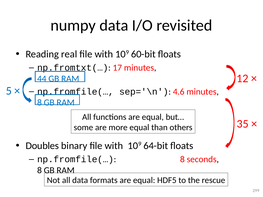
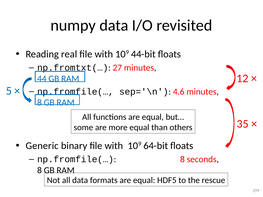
60-bit: 60-bit -> 44-bit (143, 54)
17: 17 -> 27 (117, 68)
Doubles: Doubles -> Generic (42, 146)
